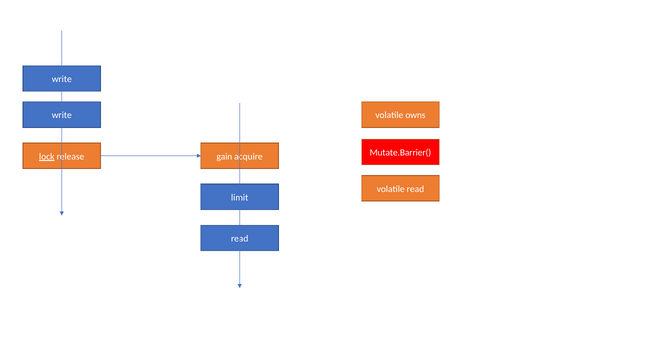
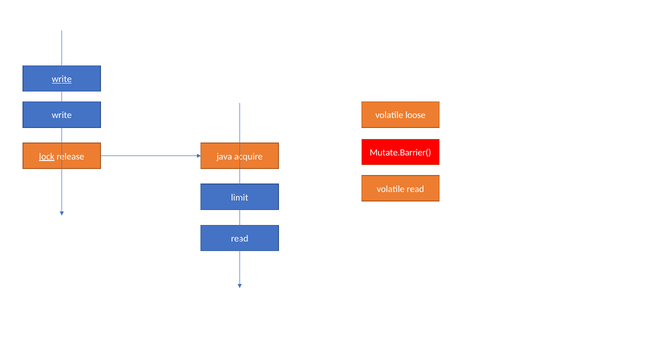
write underline: none -> present (62, 79)
owns: owns -> loose (415, 115)
gain: gain -> java (224, 156)
